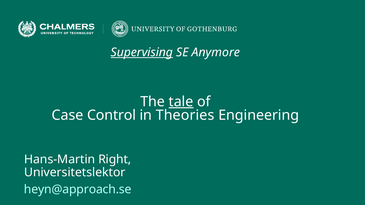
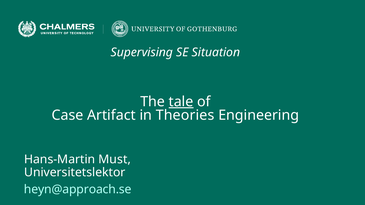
Supervising underline: present -> none (142, 53)
Anymore: Anymore -> Situation (216, 53)
Control: Control -> Artifact (111, 115)
Right: Right -> Must (115, 160)
